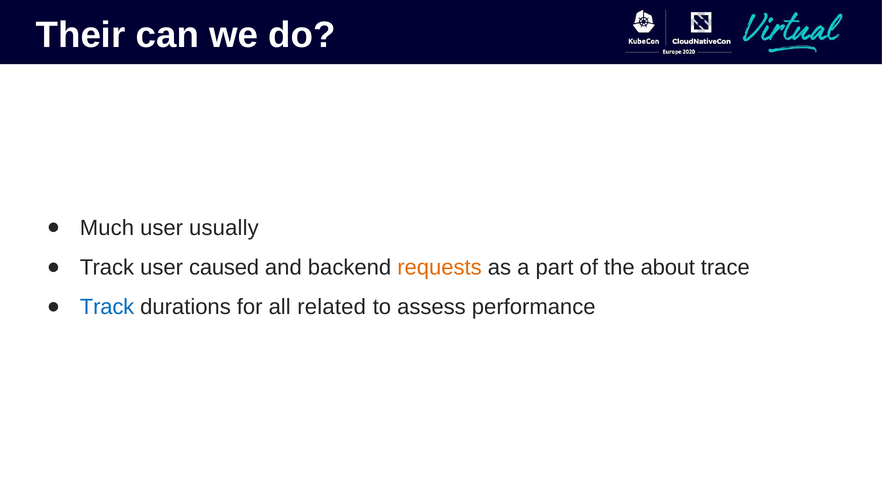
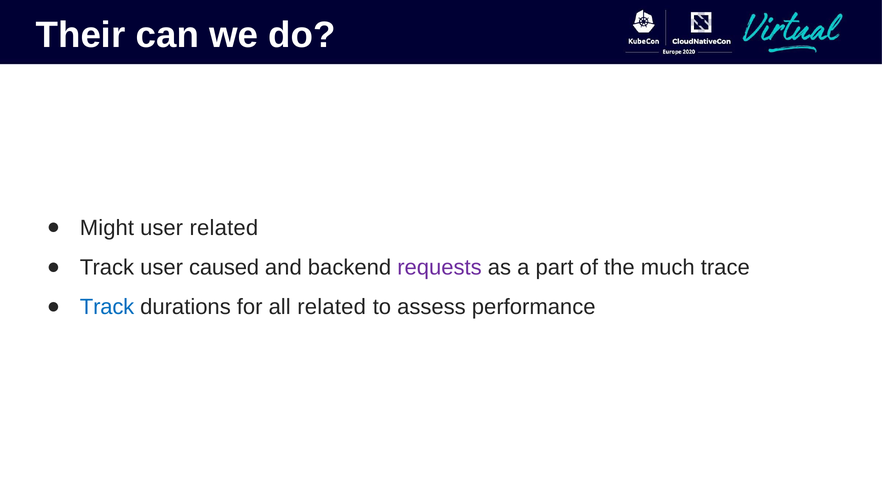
Much: Much -> Might (107, 228)
user usually: usually -> related (224, 228)
requests colour: orange -> purple (440, 268)
about: about -> much (668, 268)
